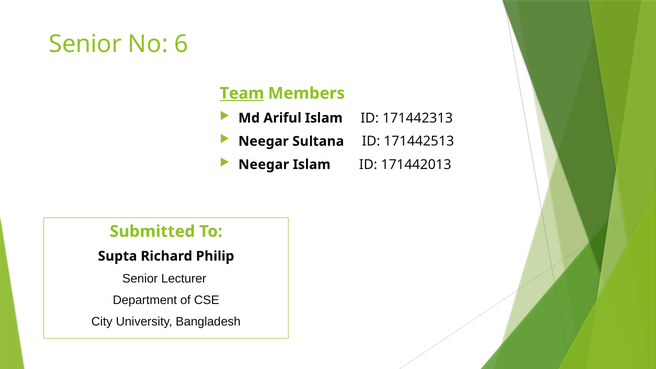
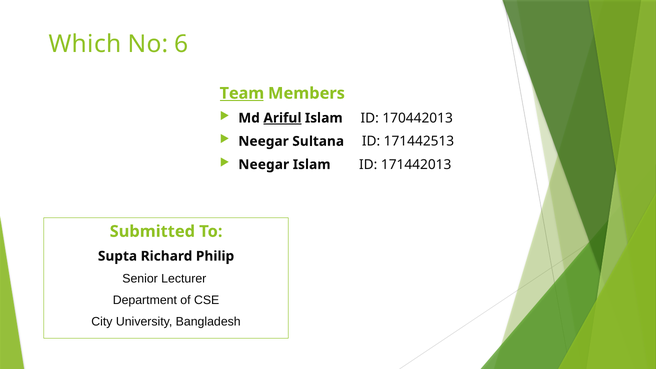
Senior: Senior -> Which (85, 44)
Ariful underline: none -> present (282, 118)
171442313: 171442313 -> 170442013 (418, 118)
